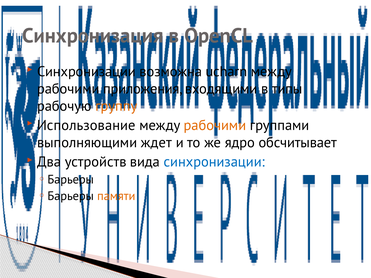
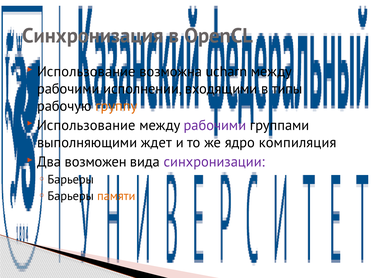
Синхронизации: Синхронизации -> Использование (86, 72)
приложения: приложения -> исполнении (143, 89)
рабочими colour: orange -> purple (215, 125)
обсчитывает: обсчитывает -> компиляция (298, 143)
устройств: устройств -> возможен (96, 162)
синхронизации colour: blue -> purple (214, 162)
